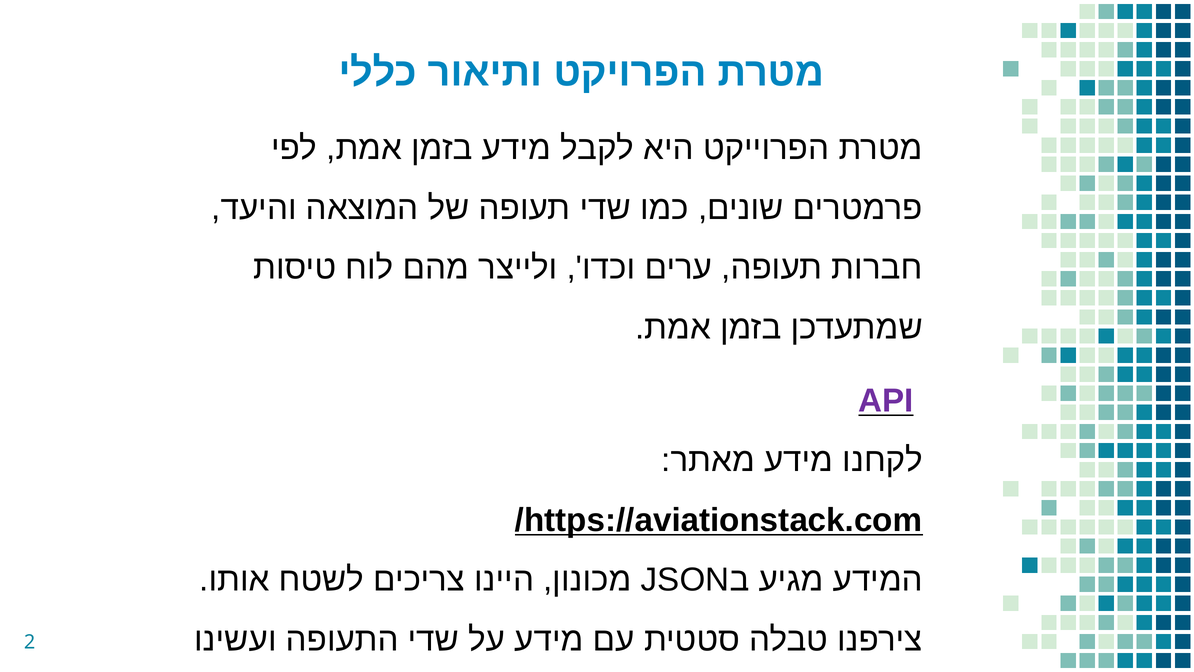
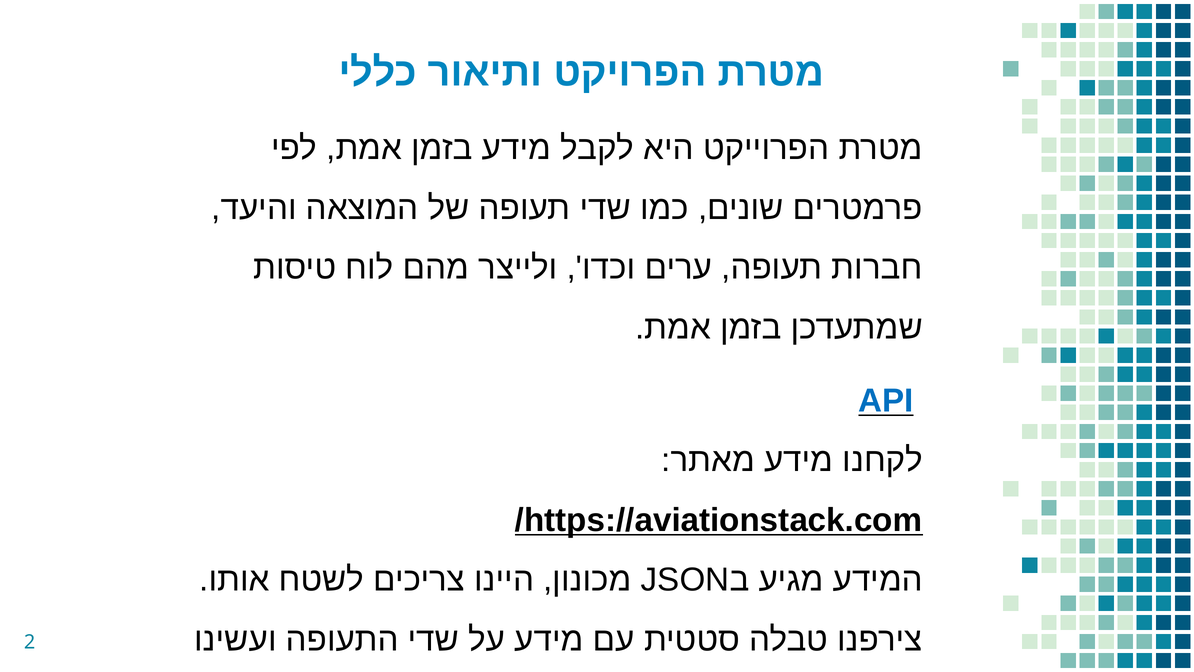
API colour: purple -> blue (886, 400)
